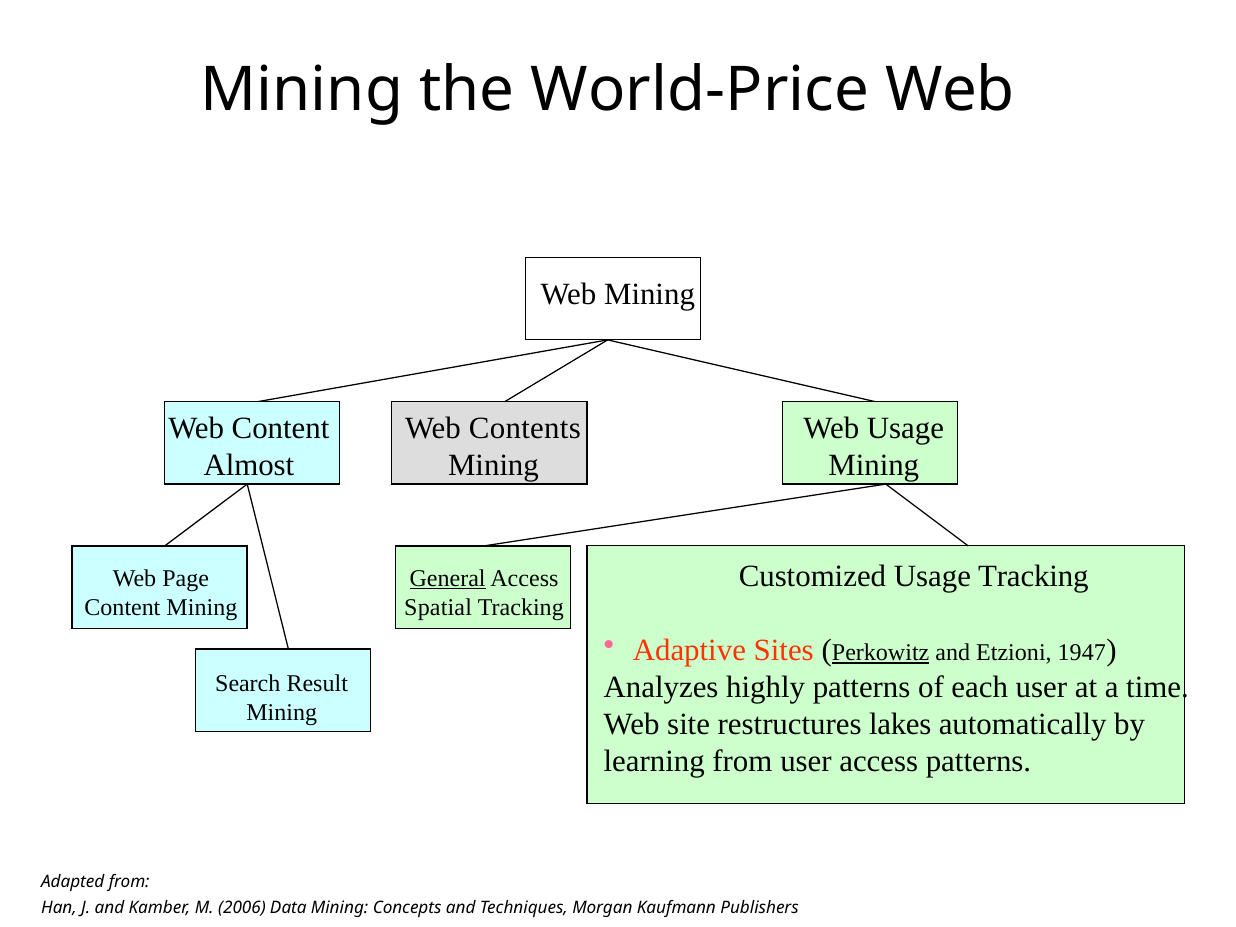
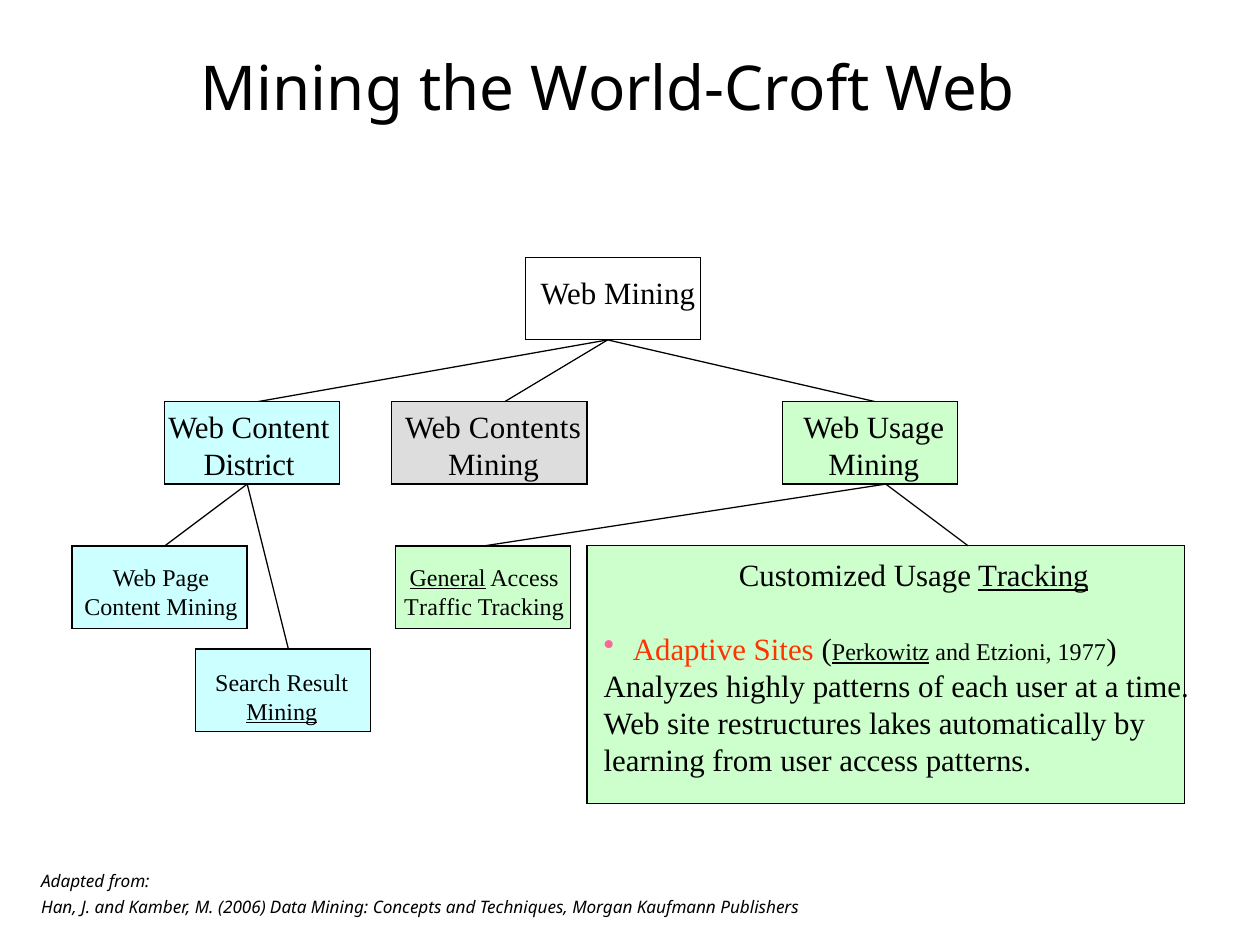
World-Price: World-Price -> World-Croft (700, 90)
Almost: Almost -> District (249, 466)
Tracking underline: none -> present (1033, 576)
Spatial: Spatial -> Traffic (438, 607)
1947: 1947 -> 1977 (1082, 653)
Mining underline: none -> present (282, 712)
